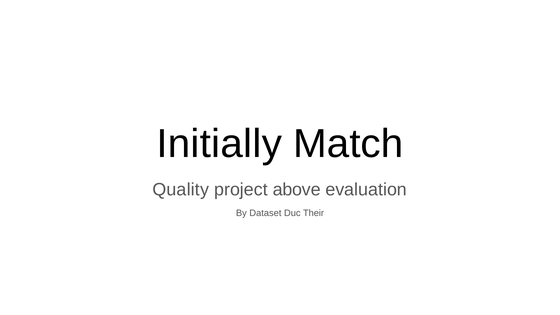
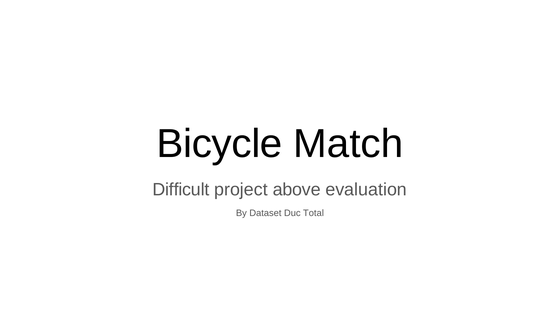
Initially: Initially -> Bicycle (219, 144)
Quality: Quality -> Difficult (181, 190)
Their: Their -> Total (313, 213)
